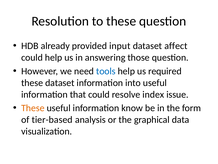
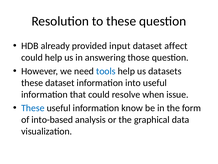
required: required -> datasets (165, 71)
index: index -> when (153, 94)
These colour: orange -> blue (33, 108)
tier-based: tier-based -> into-based (52, 119)
